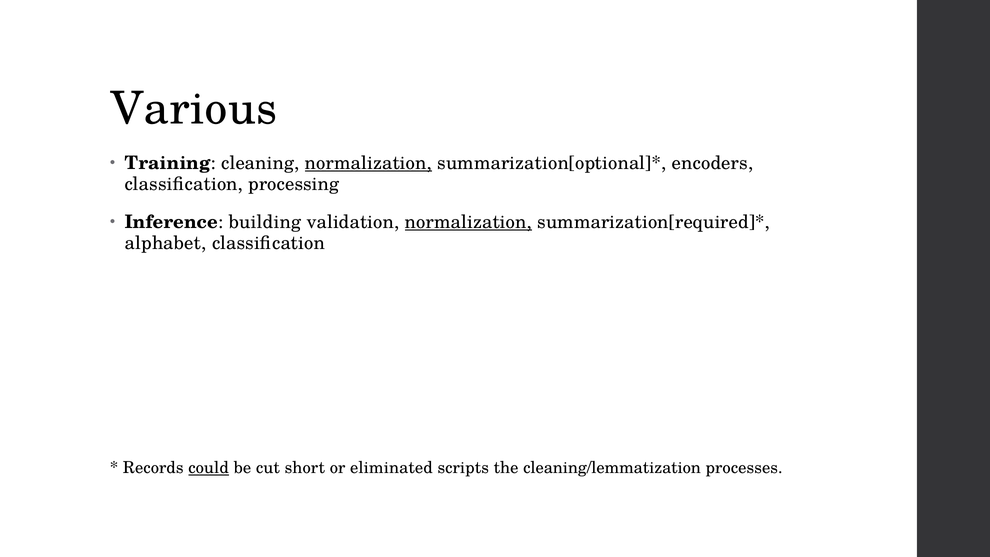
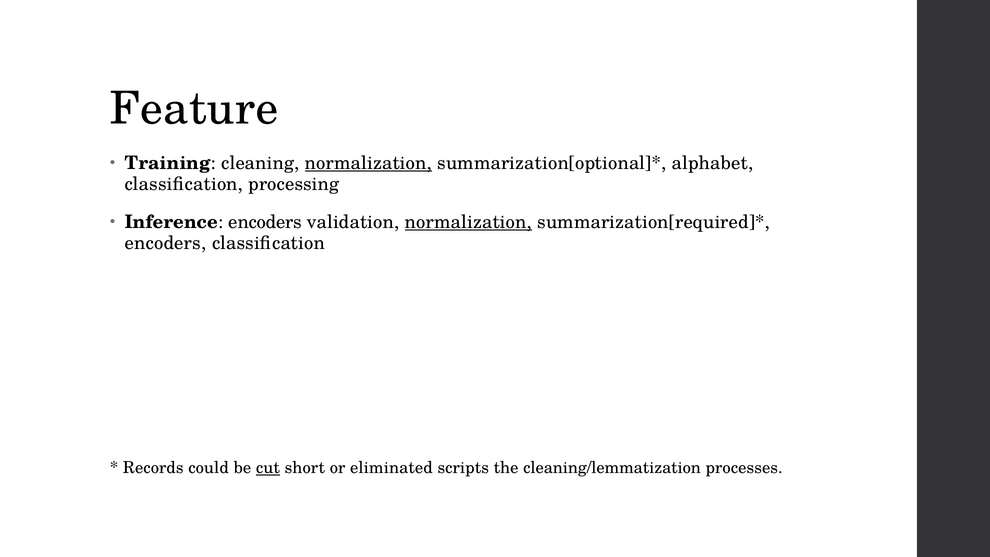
Various: Various -> Feature (194, 109)
encoders: encoders -> alphabet (713, 163)
Inference building: building -> encoders (265, 222)
alphabet: alphabet -> encoders (166, 243)
could underline: present -> none (209, 468)
cut underline: none -> present (268, 468)
